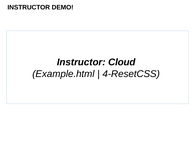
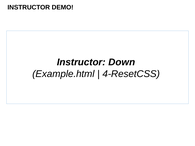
Cloud: Cloud -> Down (122, 62)
